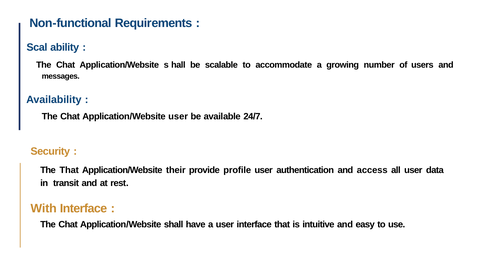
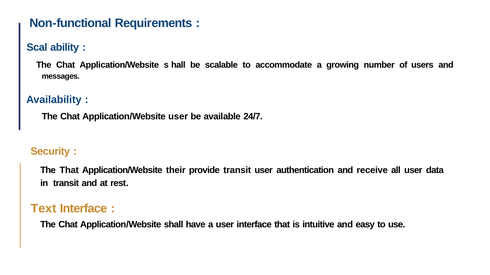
provide profile: profile -> transit (237, 171)
access: access -> receive (372, 171)
With: With -> Text (44, 209)
